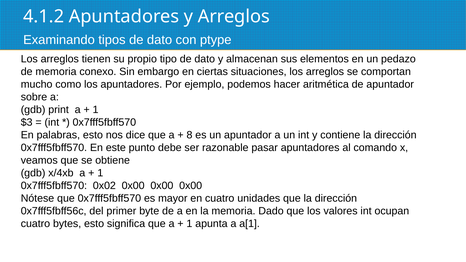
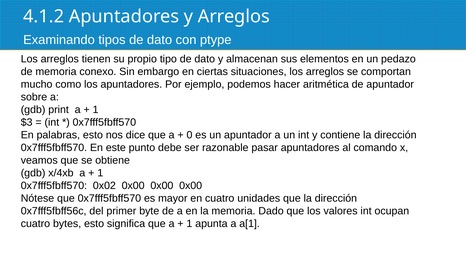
8: 8 -> 0 (189, 135)
